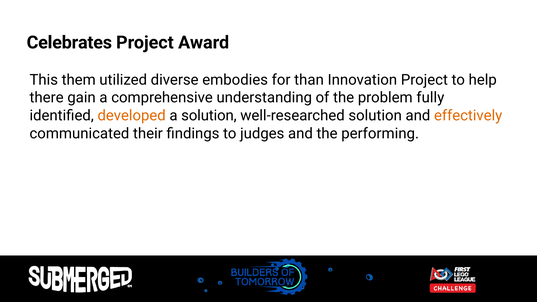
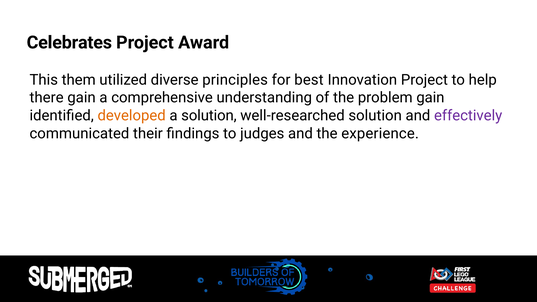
embodies: embodies -> principles (235, 80)
than: than -> best (309, 80)
problem fully: fully -> gain (430, 98)
effectively colour: orange -> purple (468, 116)
performing: performing -> experience (380, 134)
